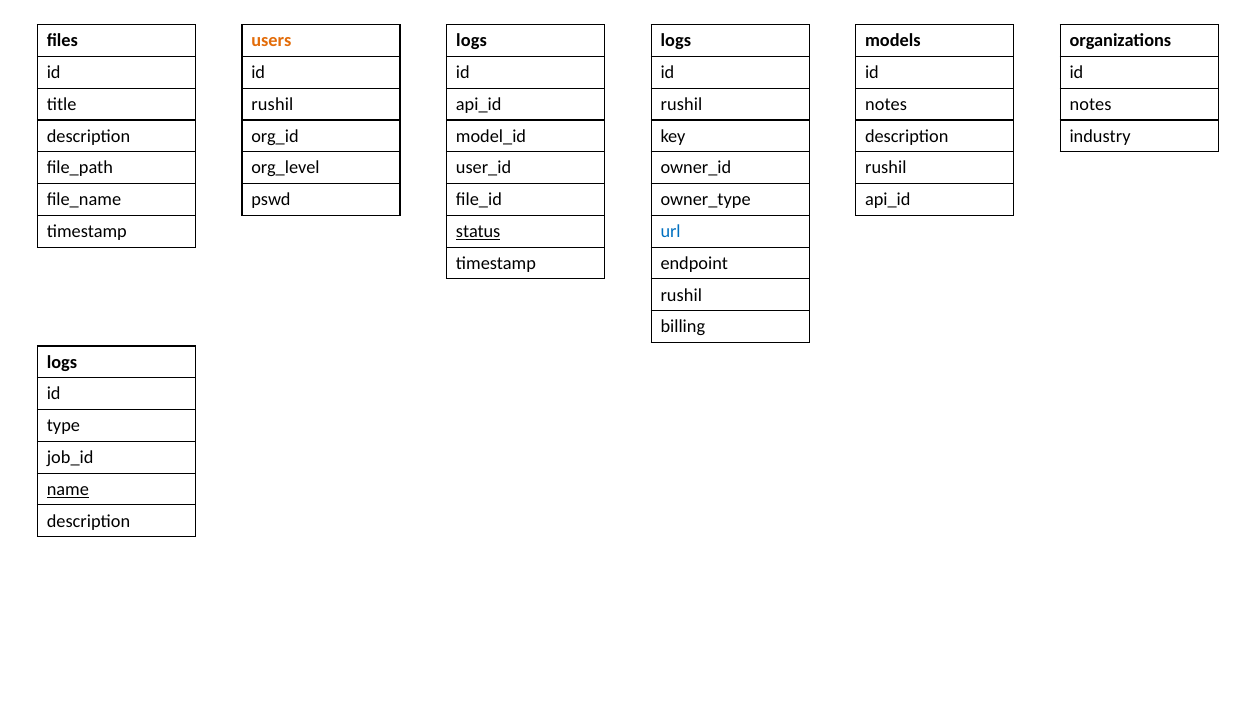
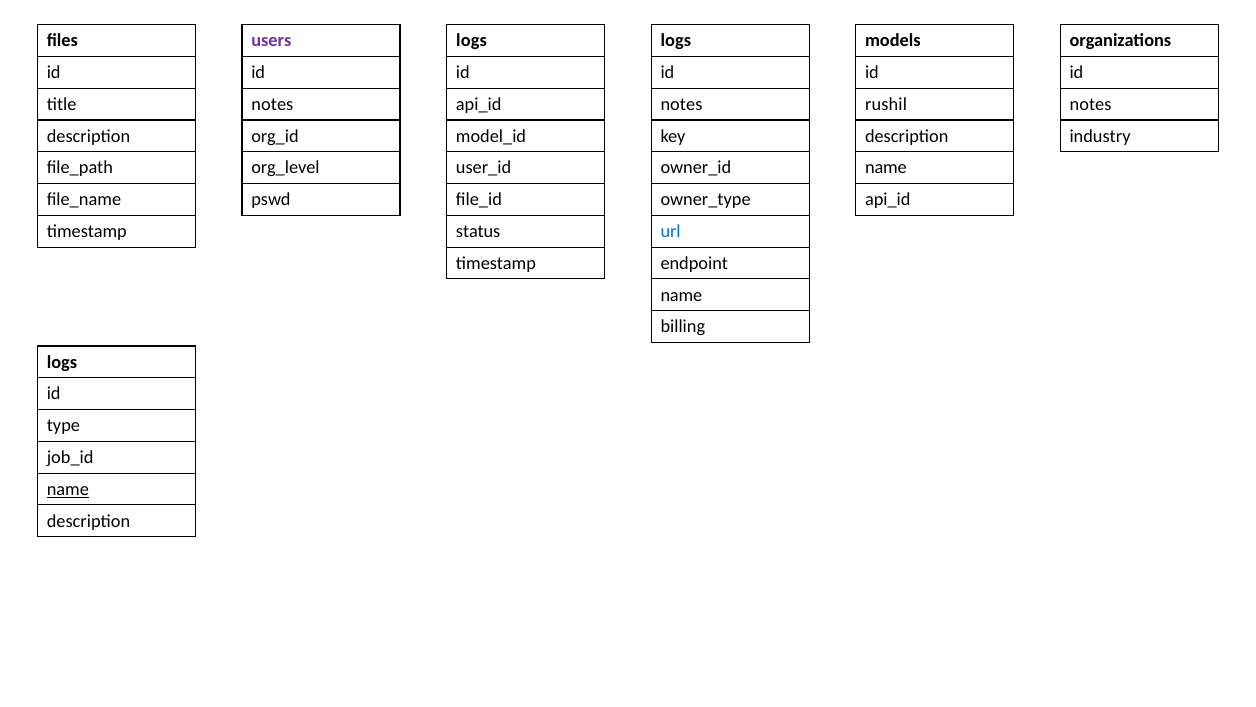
users colour: orange -> purple (271, 41)
rushil: rushil -> notes (272, 104)
rushil: rushil -> notes (681, 104)
notes: notes -> rushil (886, 104)
rushil: rushil -> name (886, 168)
status underline: present -> none (478, 231)
rushil: rushil -> name (681, 295)
